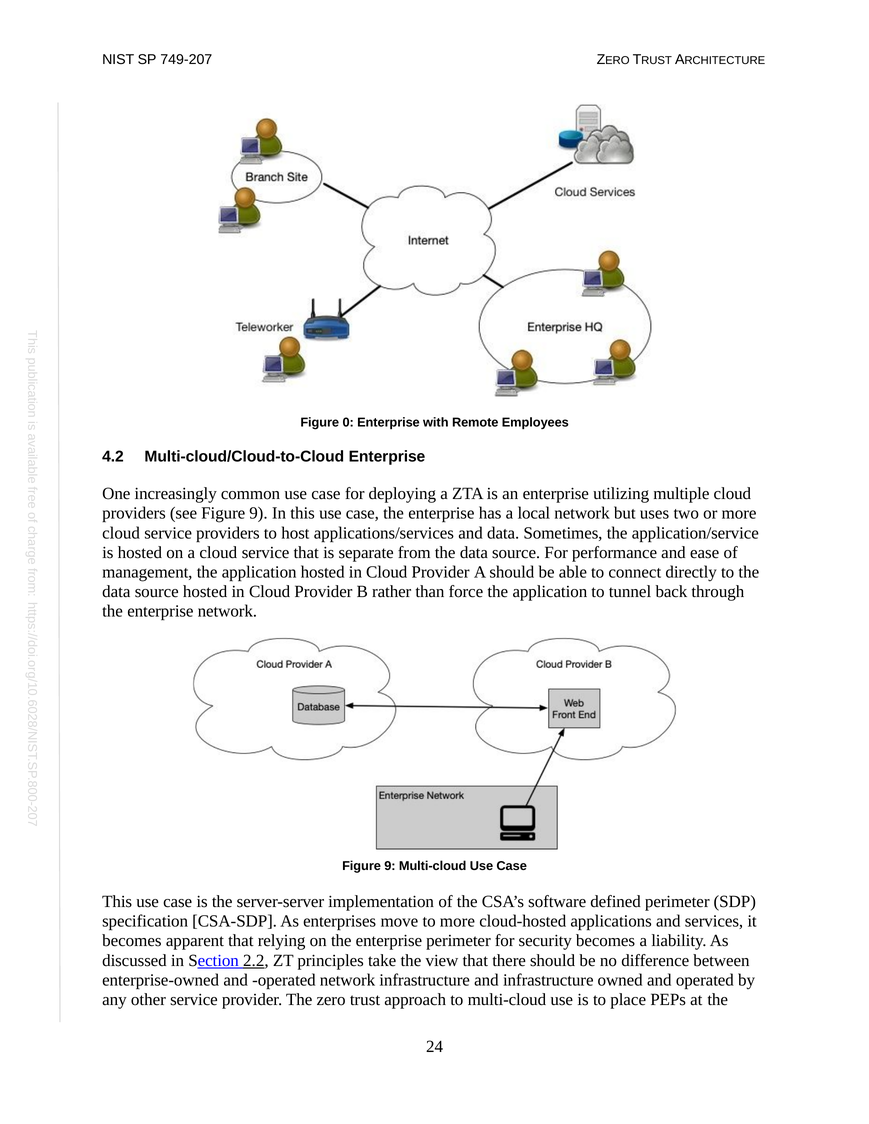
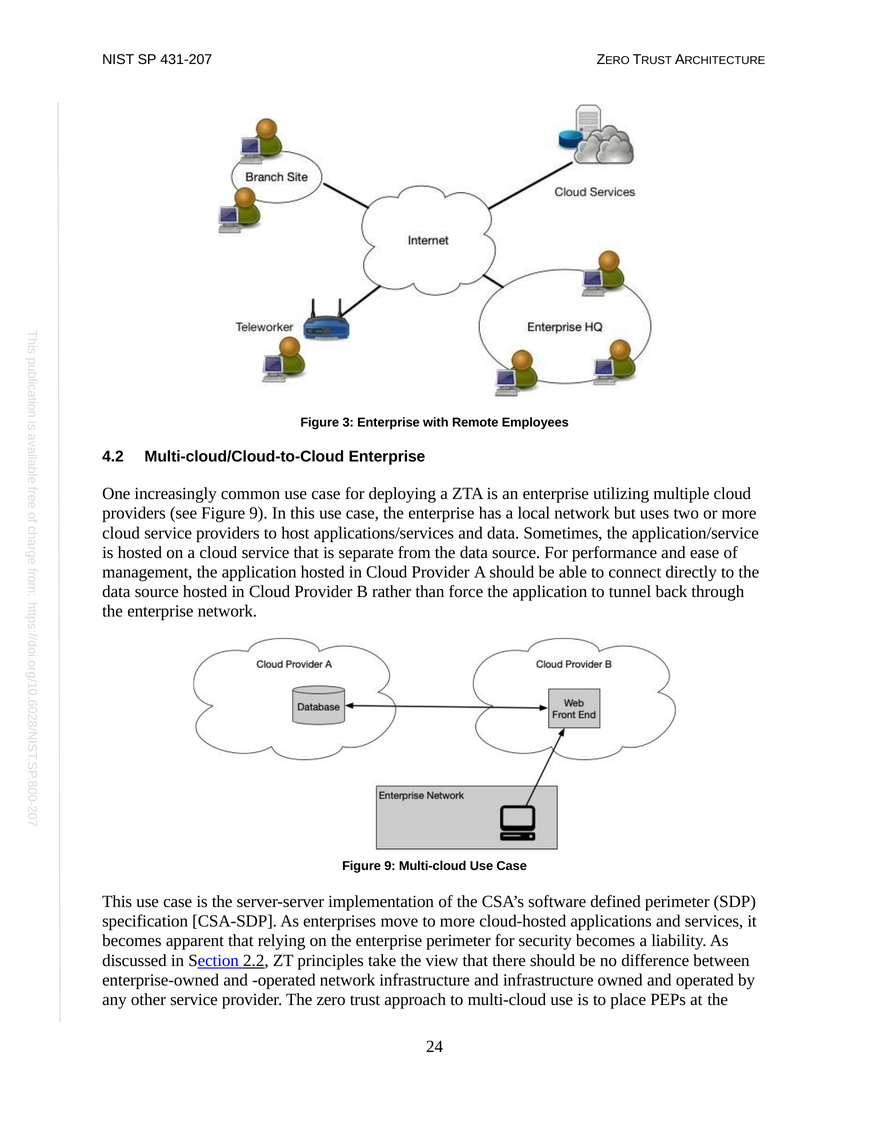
749-207: 749-207 -> 431-207 (186, 60)
Figure 0: 0 -> 3 (348, 423)
